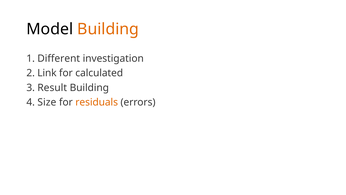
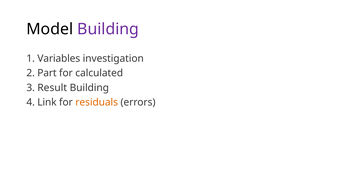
Building colour: orange -> purple (108, 29)
Different: Different -> Variables (59, 58)
Link: Link -> Part (47, 73)
Size: Size -> Link (47, 102)
